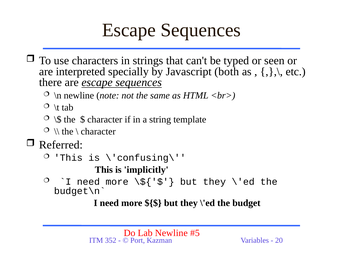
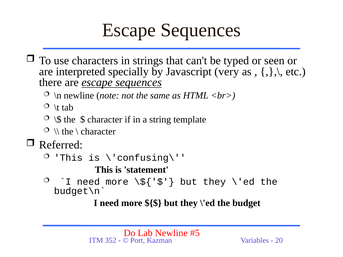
both: both -> very (227, 72)
implicitly: implicitly -> statement (146, 170)
